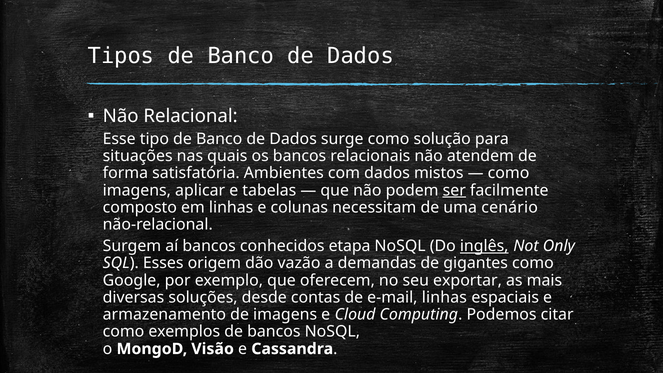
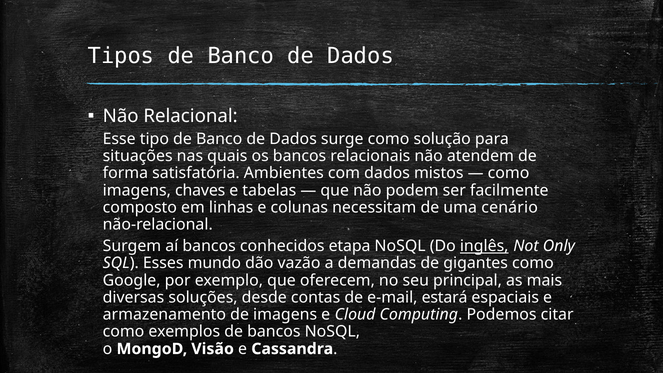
aplicar: aplicar -> chaves (200, 190)
ser underline: present -> none (454, 190)
origem: origem -> mundo (214, 263)
exportar: exportar -> principal (468, 280)
e-mail linhas: linhas -> estará (445, 297)
